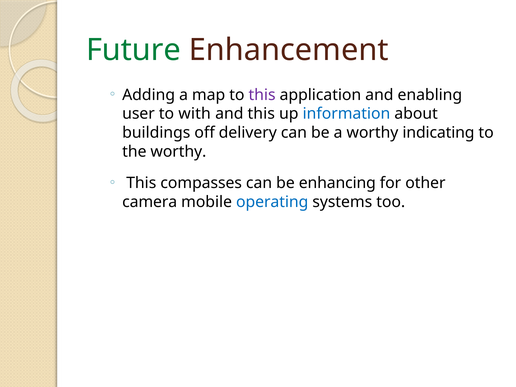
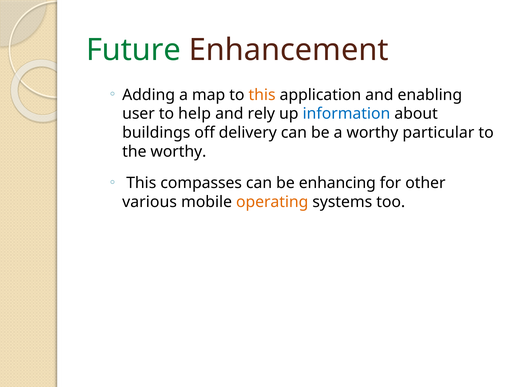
this colour: purple -> orange (262, 95)
with: with -> help (195, 114)
and this: this -> rely (261, 114)
indicating: indicating -> particular (438, 133)
camera: camera -> various (150, 202)
operating colour: blue -> orange (272, 202)
